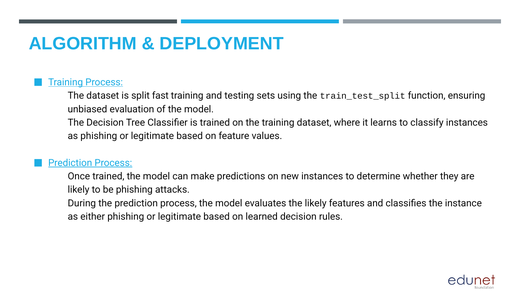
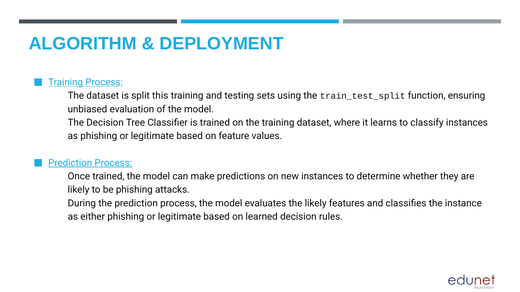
fast: fast -> this (160, 96)
